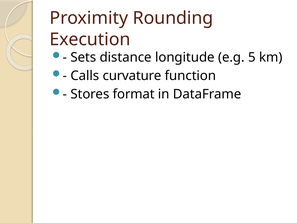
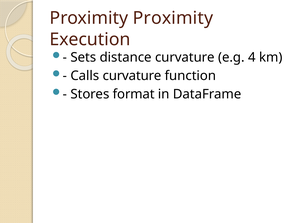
Proximity Rounding: Rounding -> Proximity (173, 18)
distance longitude: longitude -> curvature (185, 57)
5: 5 -> 4 (252, 57)
